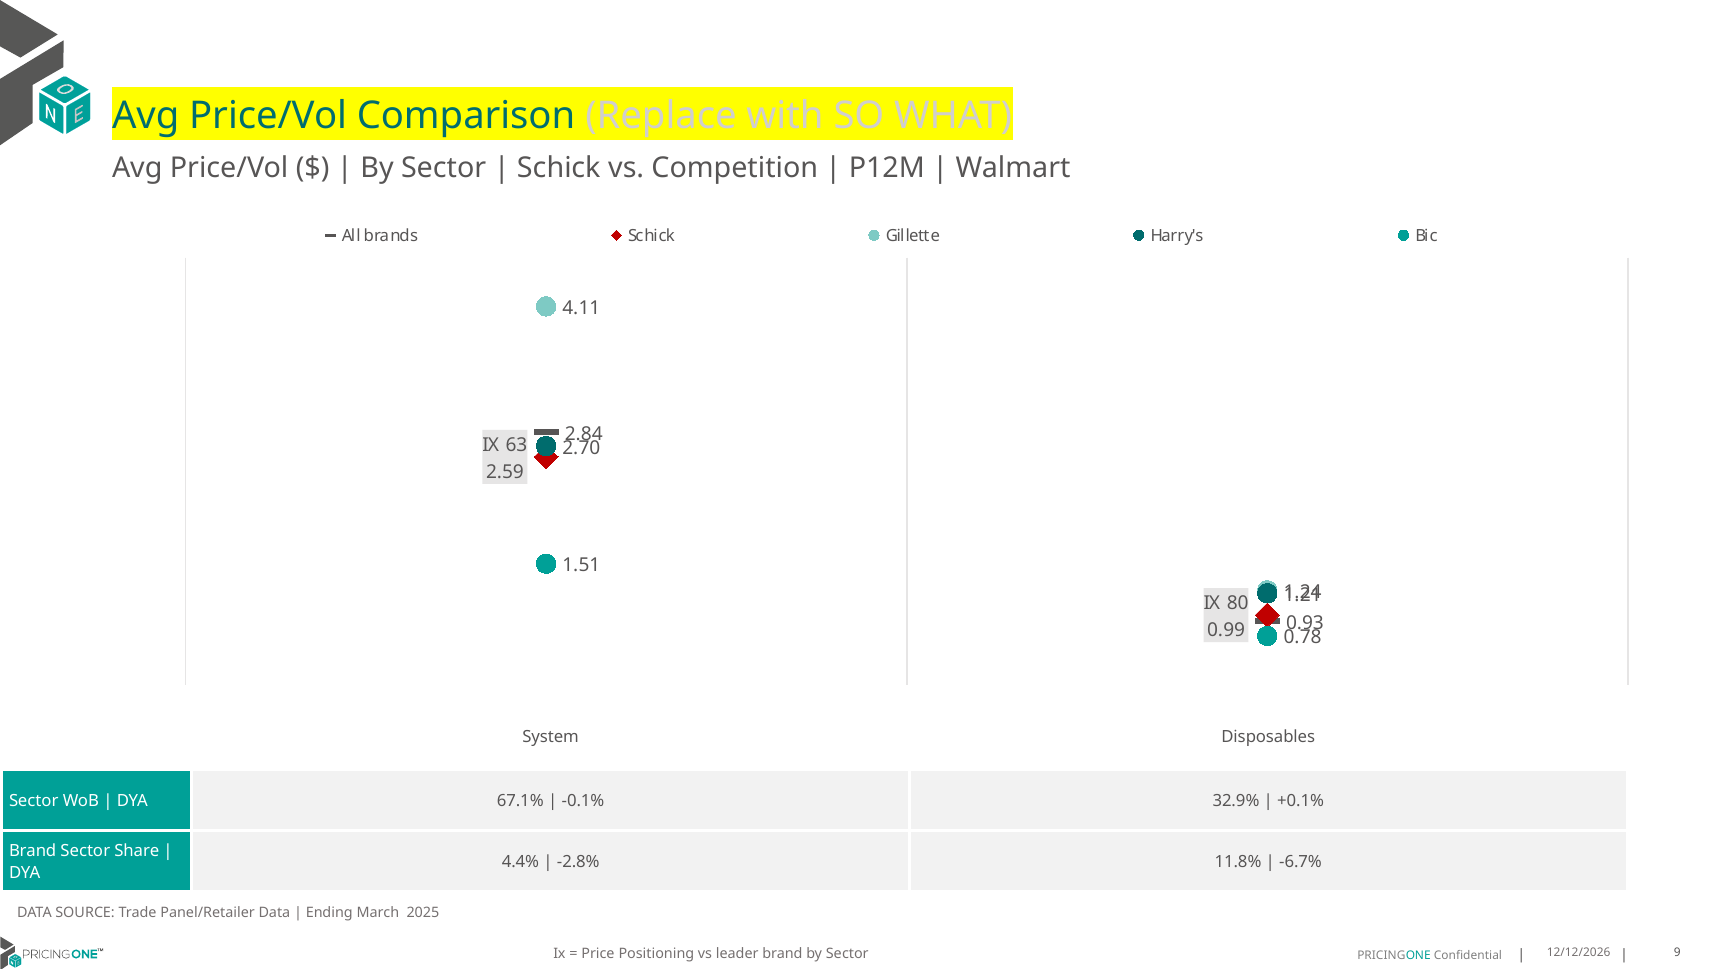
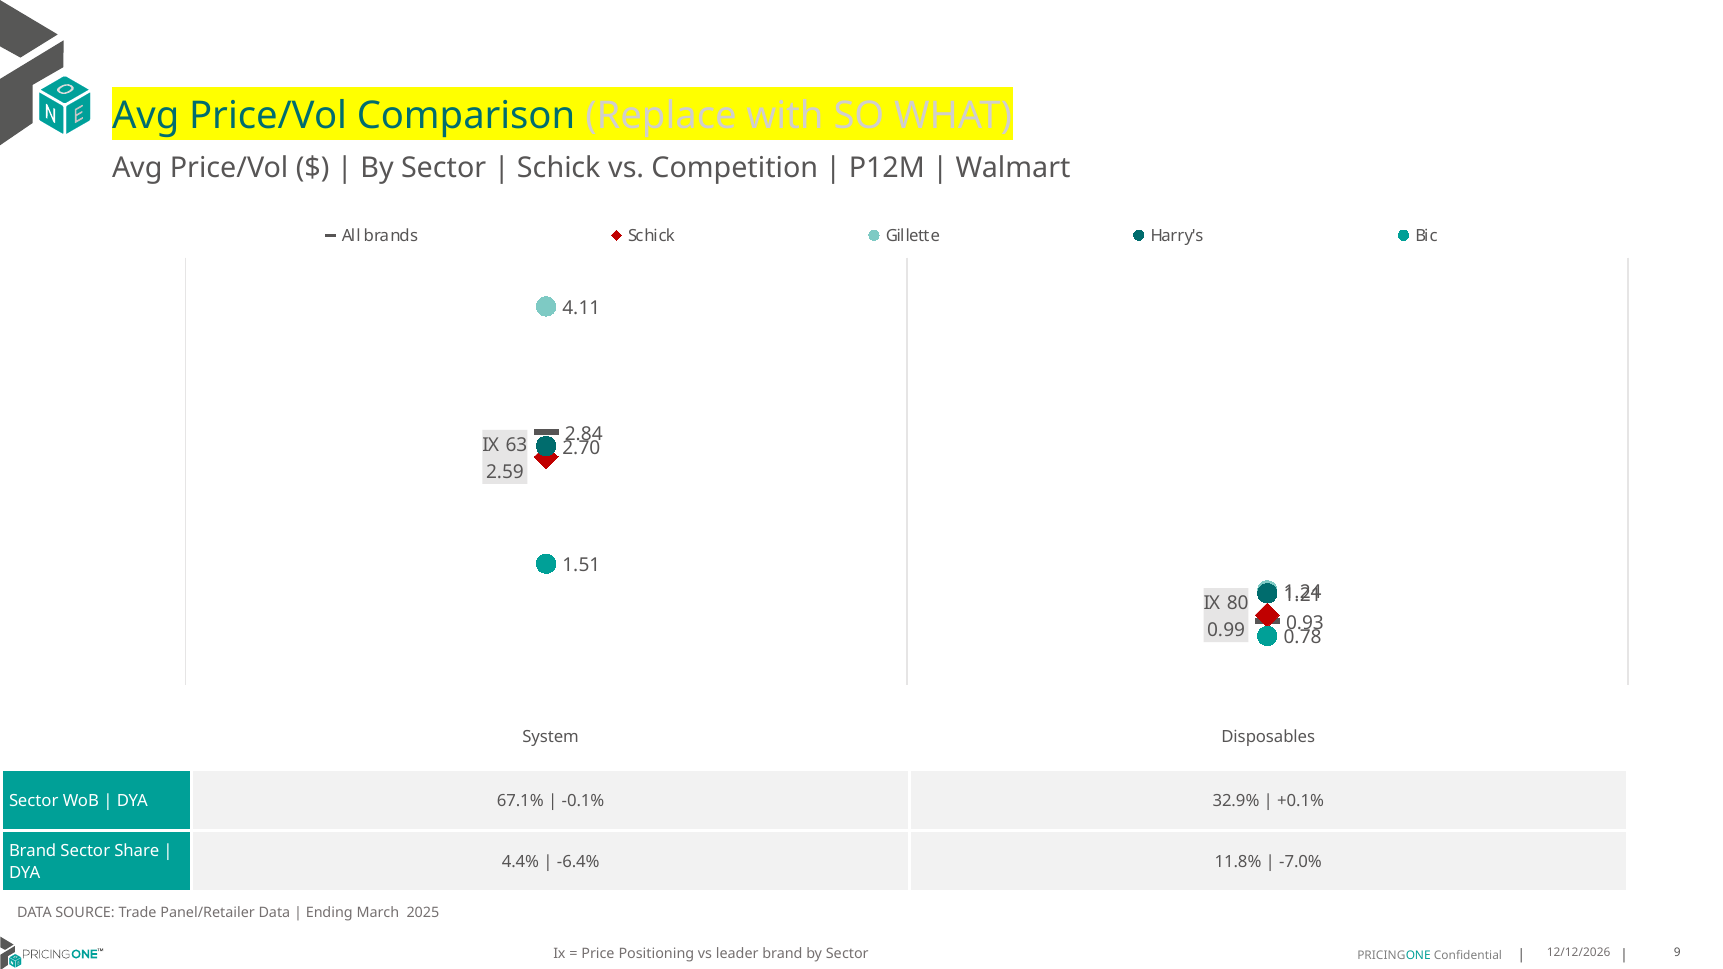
-2.8%: -2.8% -> -6.4% (578, 862)
-6.7%: -6.7% -> -7.0% (1301, 862)
